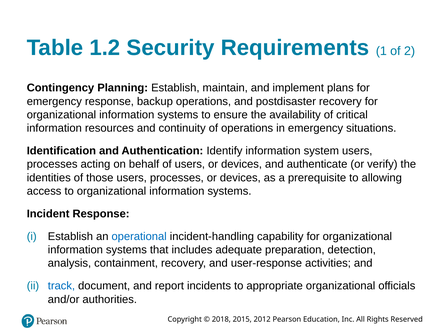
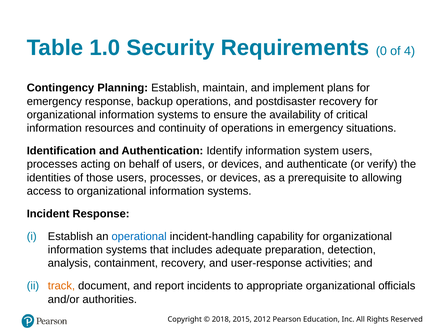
1.2: 1.2 -> 1.0 (105, 48)
1: 1 -> 0 (381, 51)
2: 2 -> 4 (410, 51)
track colour: blue -> orange (61, 286)
